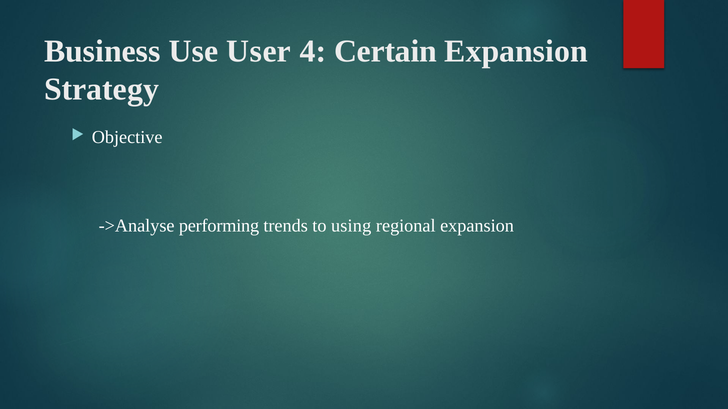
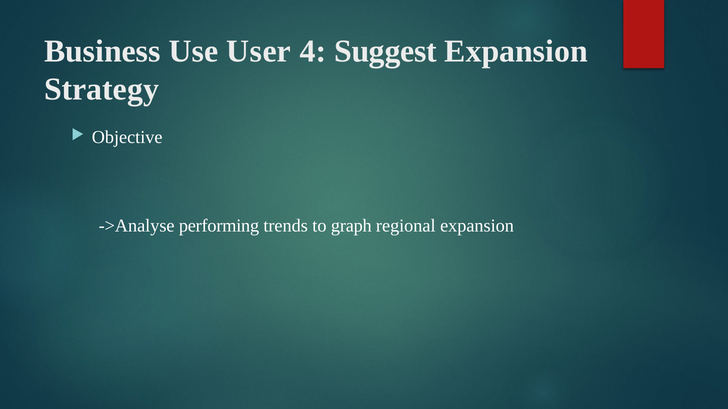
Certain: Certain -> Suggest (385, 51)
using: using -> graph (351, 226)
